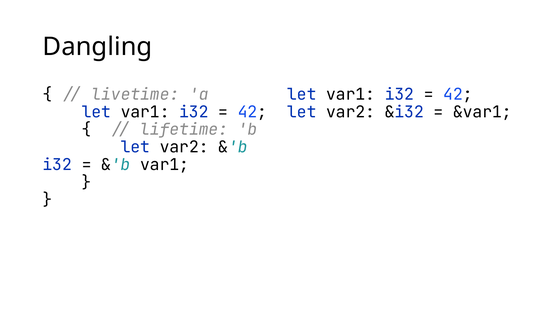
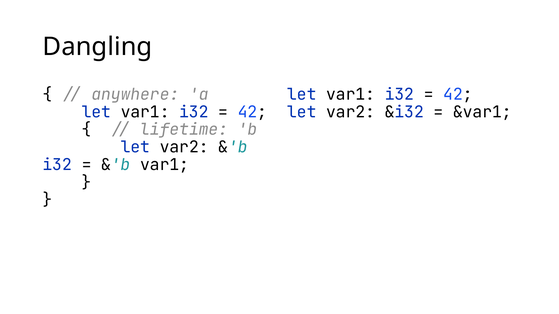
livetime: livetime -> anywhere (135, 95)
